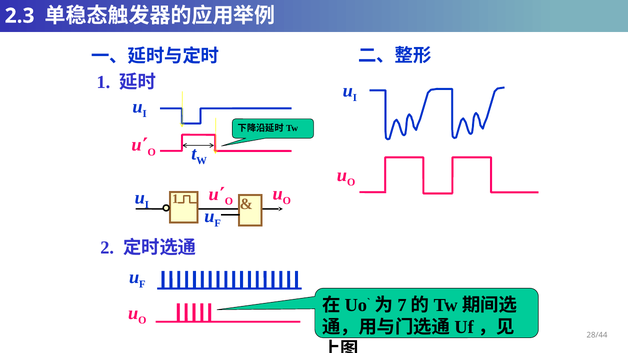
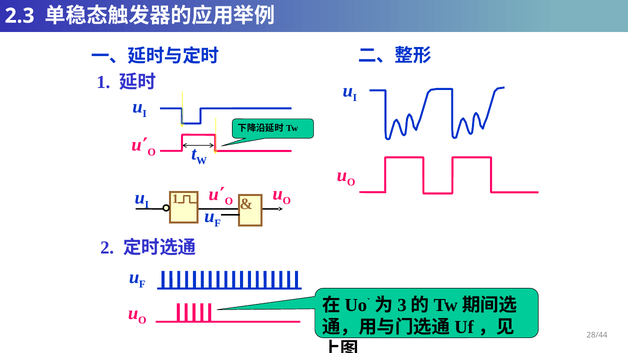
7: 7 -> 3 (402, 305)
